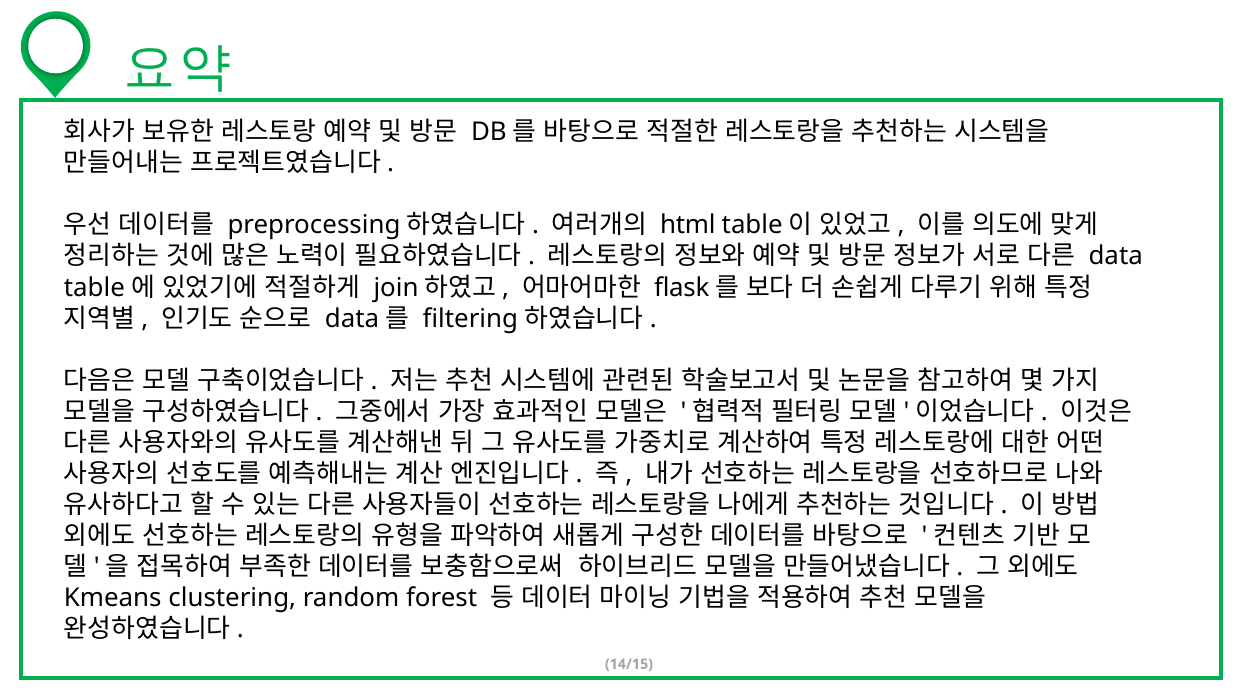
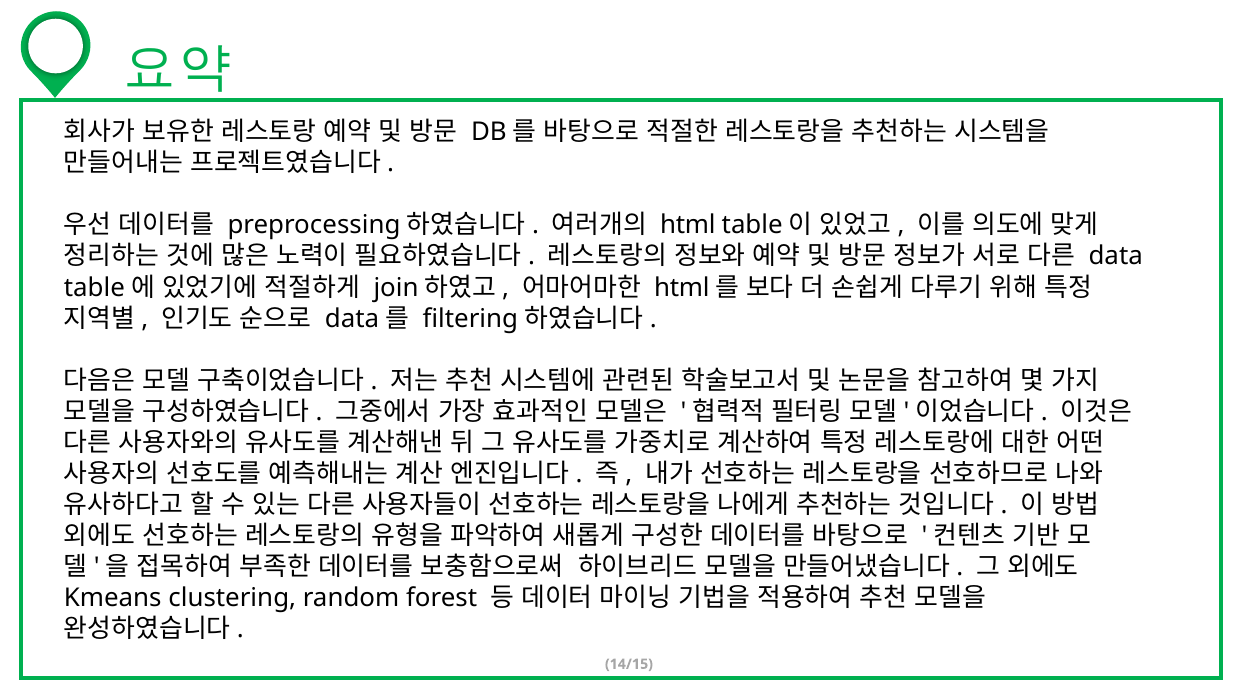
flask: flask -> html (682, 288)
